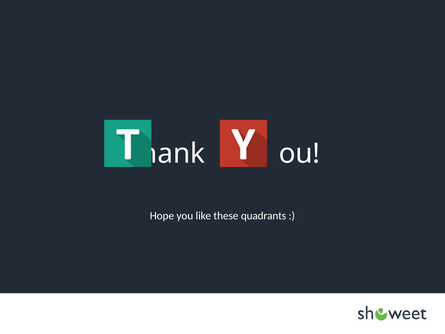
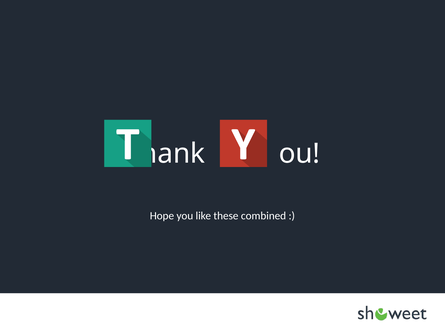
quadrants: quadrants -> combined (264, 216)
